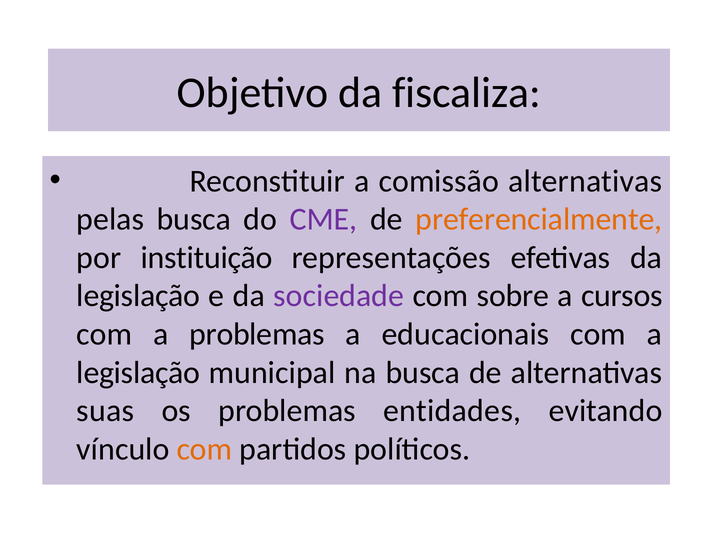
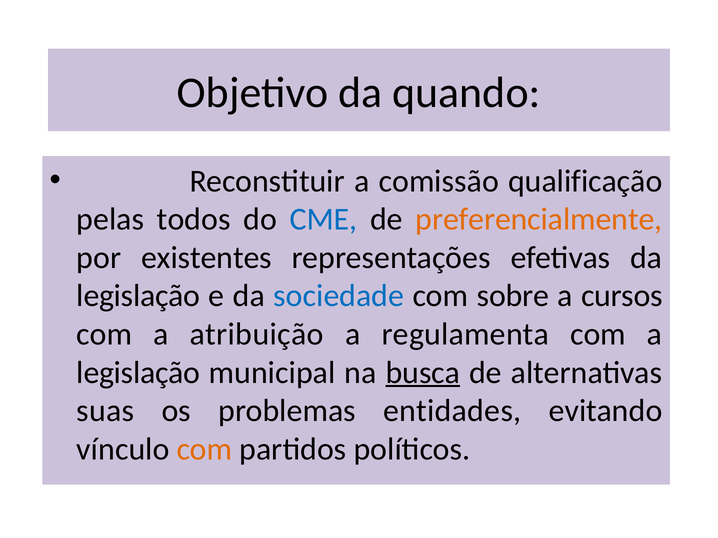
fiscaliza: fiscaliza -> quando (466, 93)
comissão alternativas: alternativas -> qualificação (585, 181)
pelas busca: busca -> todos (194, 220)
CME colour: purple -> blue (323, 220)
instituição: instituição -> existentes (207, 258)
sociedade colour: purple -> blue (339, 296)
a problemas: problemas -> atribuição (257, 335)
educacionais: educacionais -> regulamenta (465, 335)
busca underline: none -> present (423, 373)
